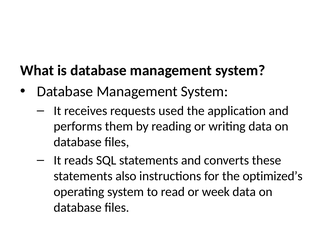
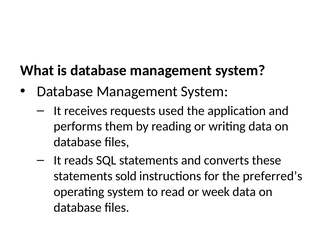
also: also -> sold (126, 176)
optimized’s: optimized’s -> preferred’s (273, 176)
